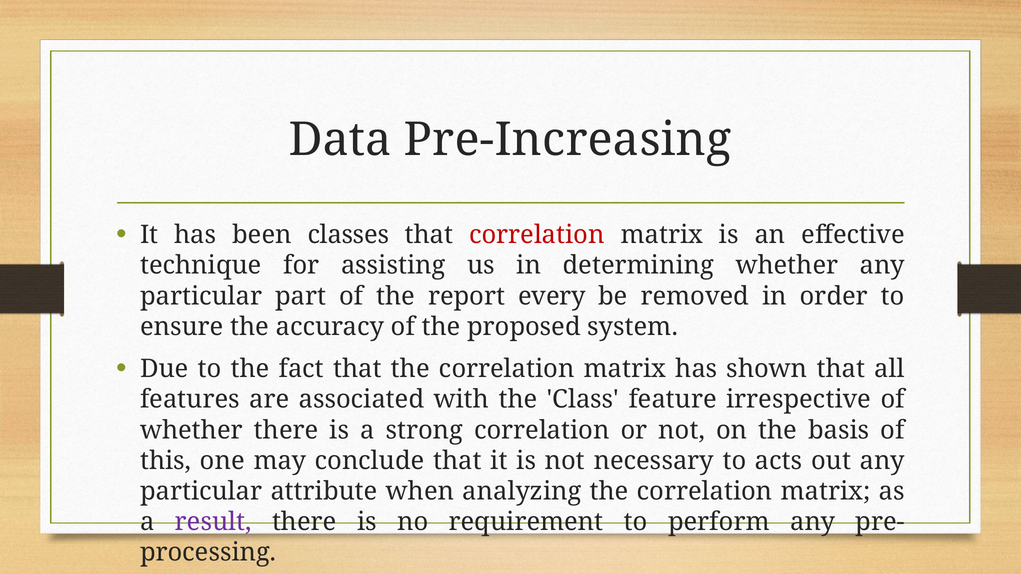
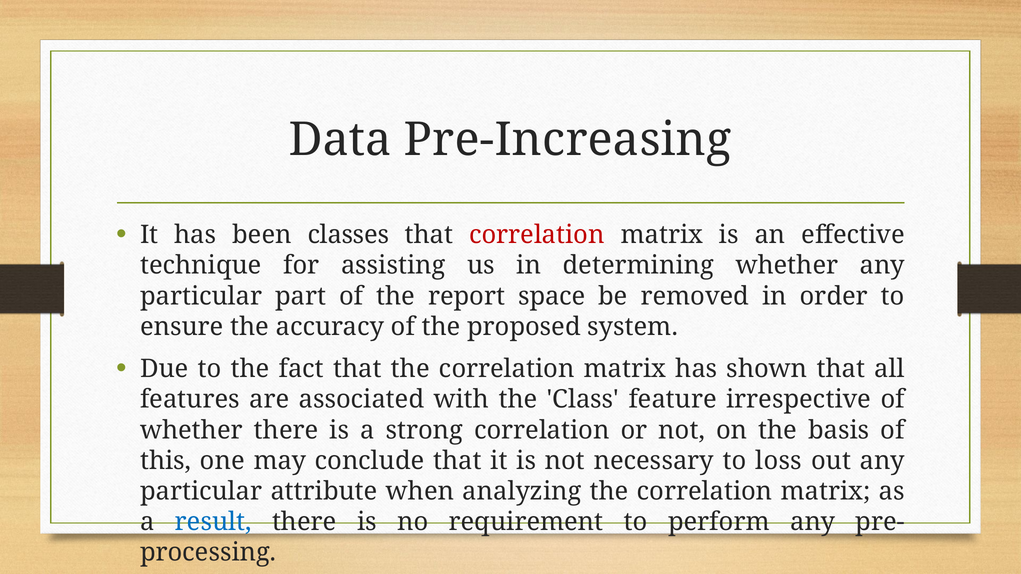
every: every -> space (552, 296)
acts: acts -> loss (779, 461)
result colour: purple -> blue (213, 522)
